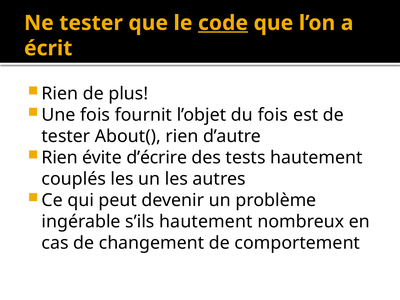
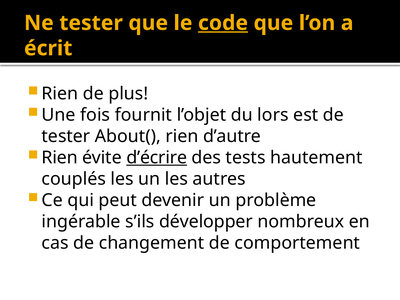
du fois: fois -> lors (273, 115)
d’écrire underline: none -> present (157, 158)
s’ils hautement: hautement -> développer (206, 222)
